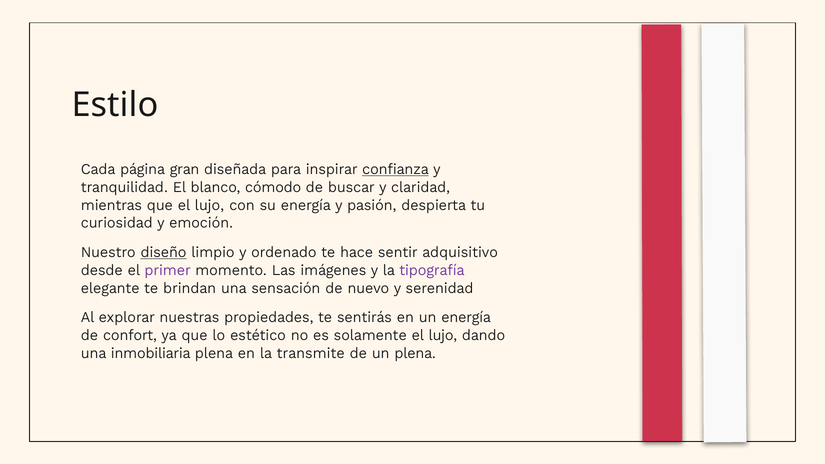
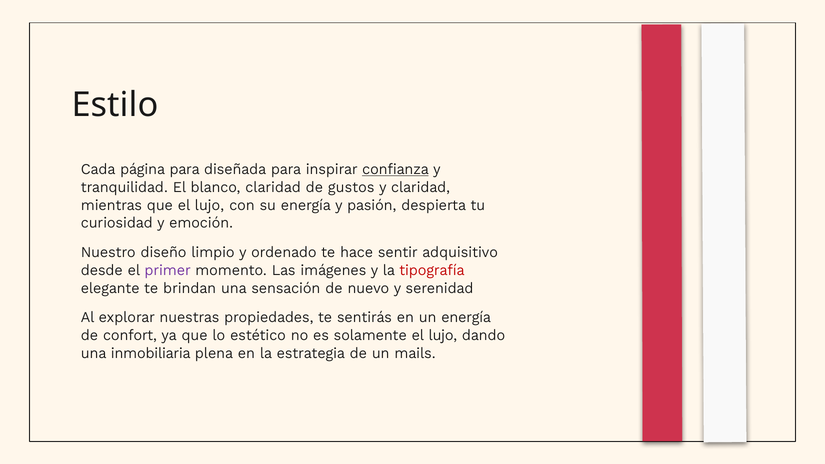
página gran: gran -> para (185, 169)
blanco cómodo: cómodo -> claridad (273, 187)
buscar: buscar -> gustos (351, 187)
diseño underline: present -> none (163, 252)
tipografía colour: purple -> red (432, 270)
transmite: transmite -> estrategia (311, 353)
un plena: plena -> mails (415, 353)
